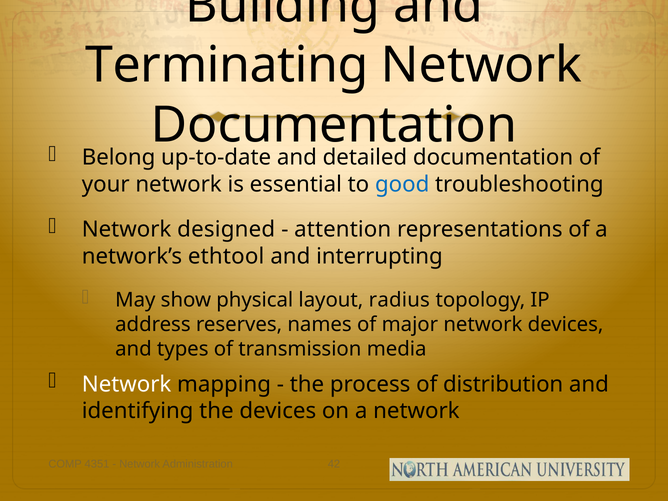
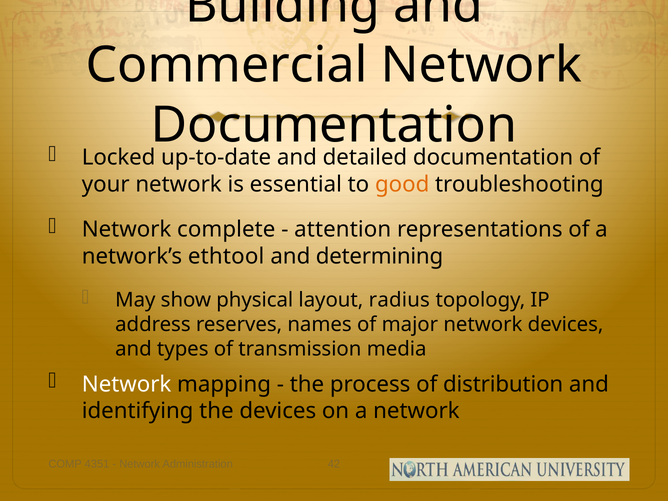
Terminating: Terminating -> Commercial (227, 65)
Belong: Belong -> Locked (119, 157)
good colour: blue -> orange (402, 184)
designed: designed -> complete (226, 229)
interrupting: interrupting -> determining (380, 256)
